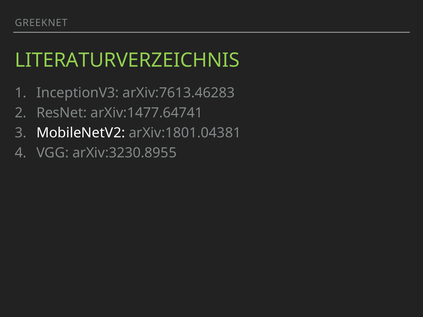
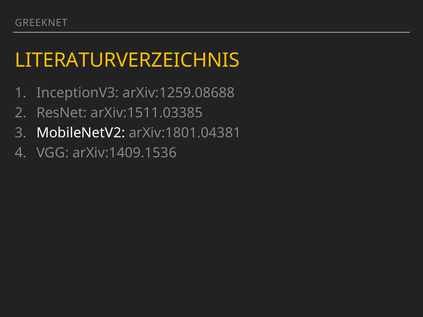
LITERATURVERZEICHNIS colour: light green -> yellow (127, 60)
arXiv:7613.46283: arXiv:7613.46283 -> arXiv:1259.08688 (179, 93)
arXiv:1477.64741: arXiv:1477.64741 -> arXiv:1511.03385 (147, 113)
arXiv:3230.8955: arXiv:3230.8955 -> arXiv:1409.1536 (125, 153)
